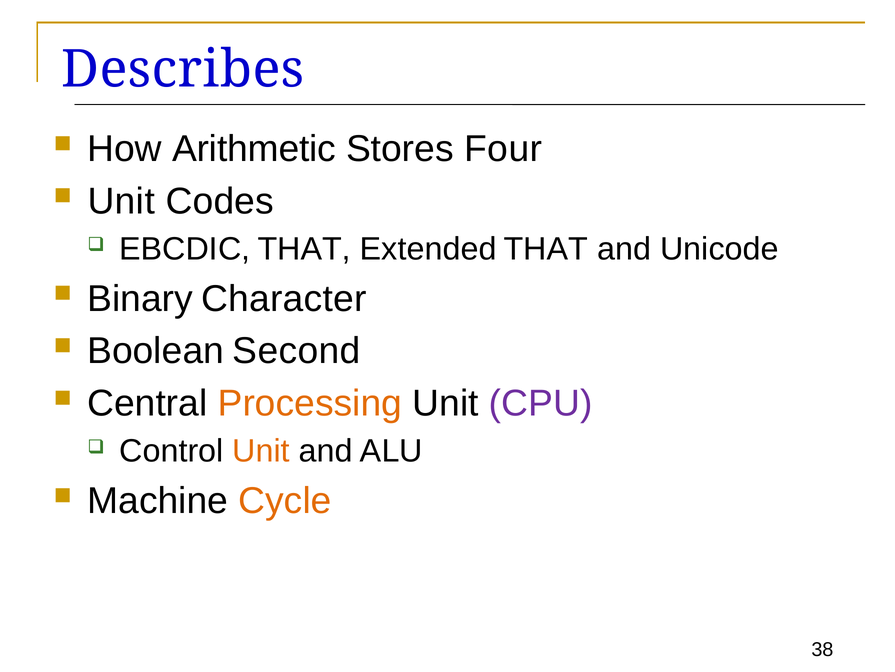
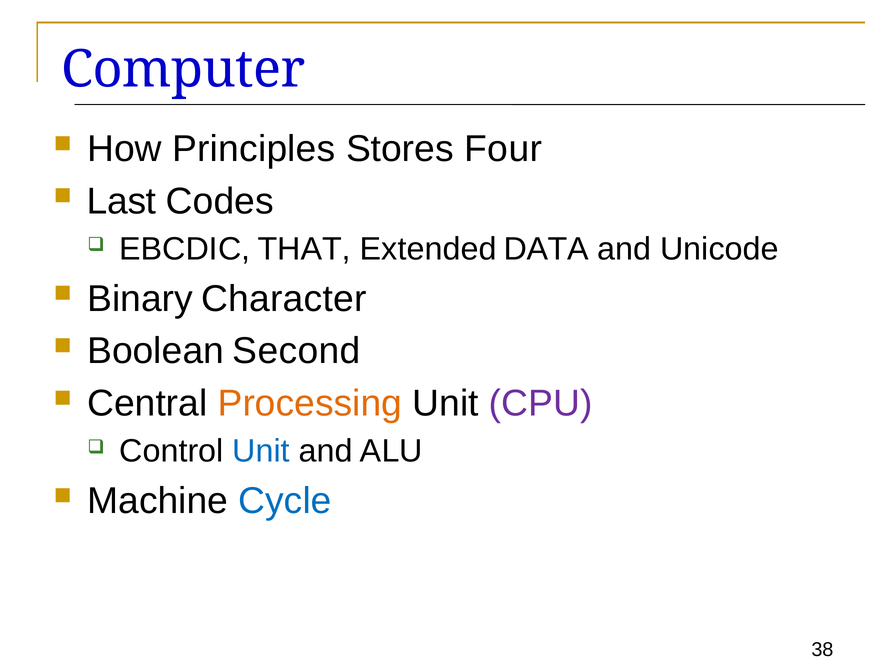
Describes: Describes -> Computer (183, 69)
Arithmetic: Arithmetic -> Principles (254, 149)
Unit: Unit -> Last (122, 201)
Extended THAT: THAT -> DATA (546, 249)
Unit colour: orange -> blue (261, 451)
Cycle colour: orange -> blue (285, 500)
